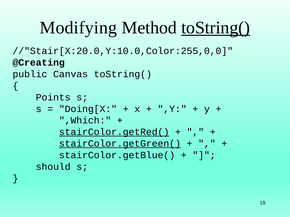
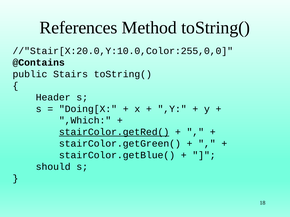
Modifying: Modifying -> References (78, 28)
toString( underline: present -> none (216, 28)
@Creating: @Creating -> @Contains (39, 63)
Canvas: Canvas -> Stairs (71, 74)
Points: Points -> Header (53, 97)
stairColor.getGreen( underline: present -> none (120, 144)
